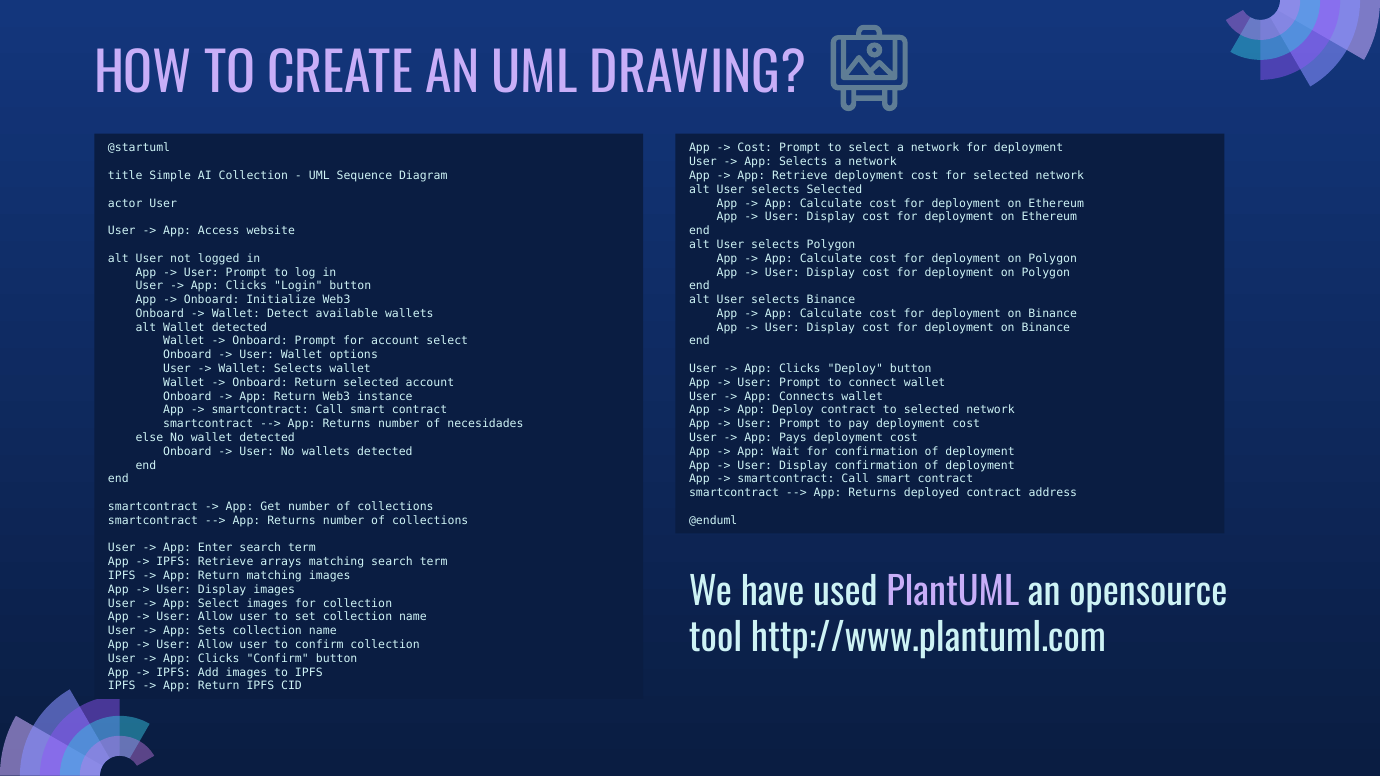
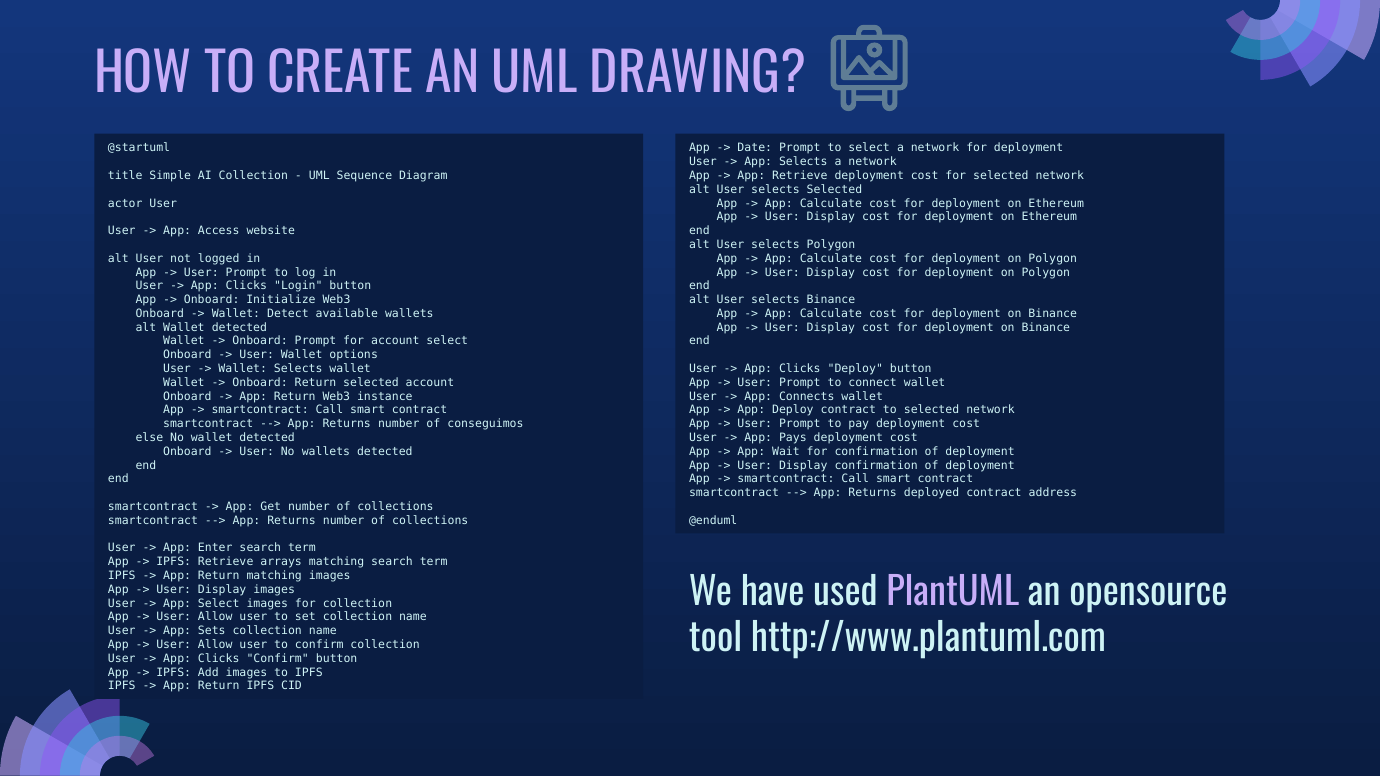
Cost: Cost -> Date (755, 148)
necesidades: necesidades -> conseguimos (485, 424)
